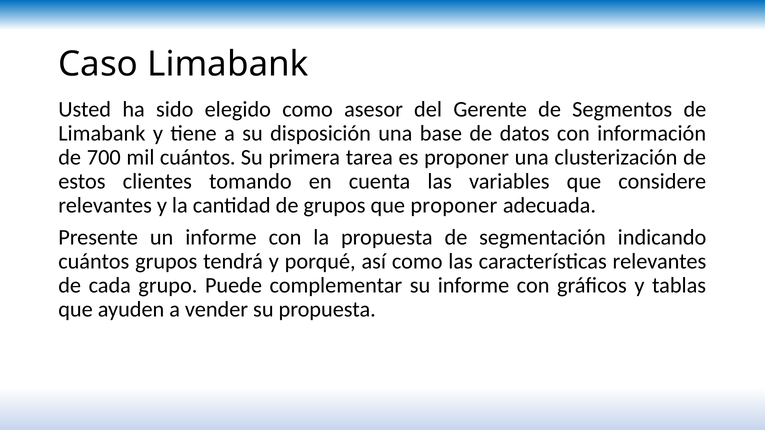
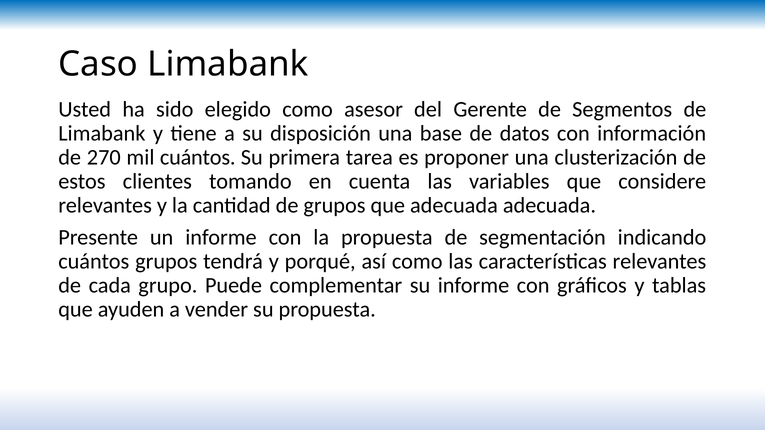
700: 700 -> 270 (104, 157)
que proponer: proponer -> adecuada (454, 205)
